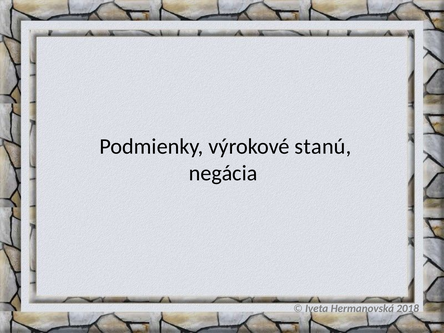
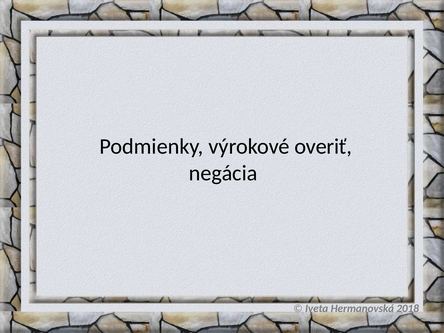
stanú: stanú -> overiť (323, 147)
